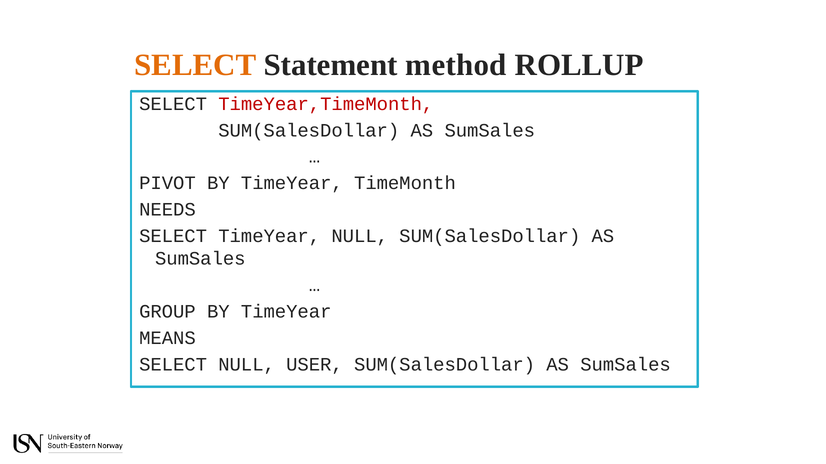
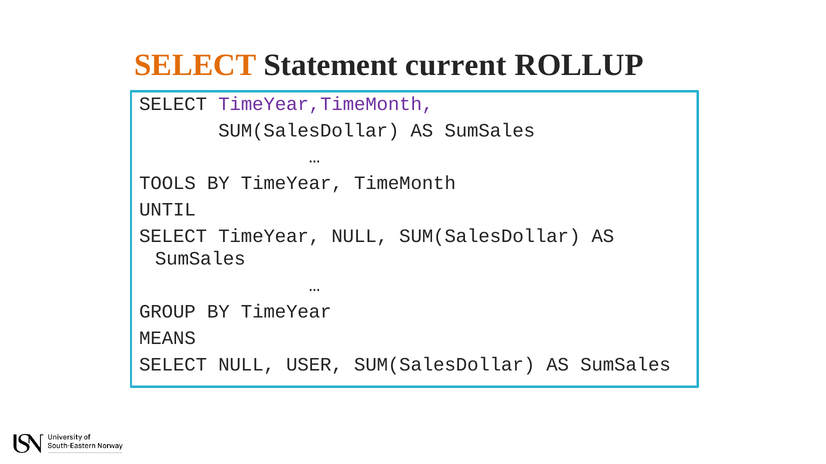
method: method -> current (456, 65)
TimeYear,TimeMonth colour: red -> purple (326, 104)
PIVOT: PIVOT -> TOOLS (167, 183)
NEEDS: NEEDS -> UNTIL (167, 210)
